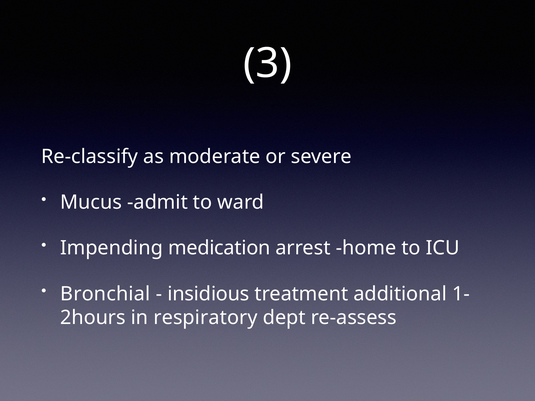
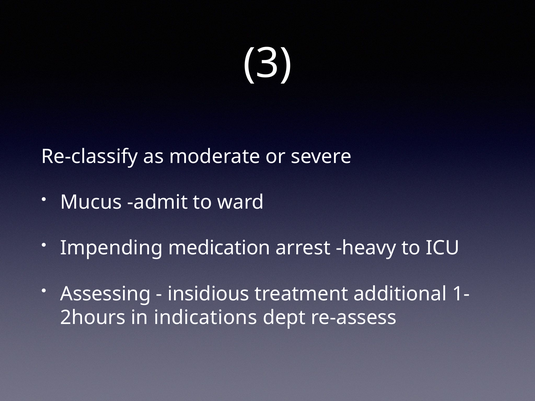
home: home -> heavy (366, 248)
Bronchial: Bronchial -> Assessing (105, 294)
respiratory: respiratory -> indications (205, 318)
